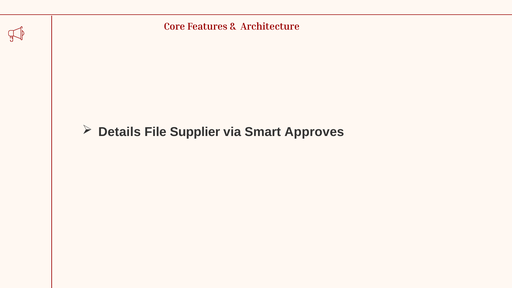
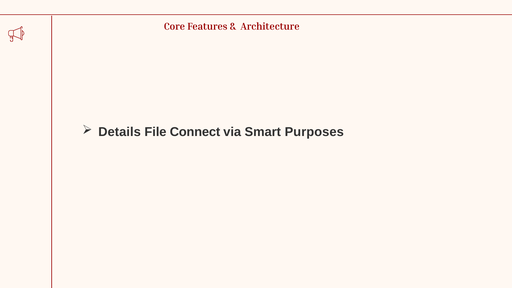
Supplier: Supplier -> Connect (195, 132)
Approves: Approves -> Purposes (314, 132)
